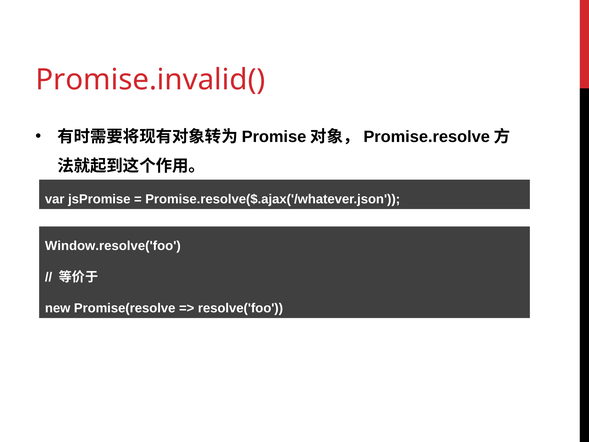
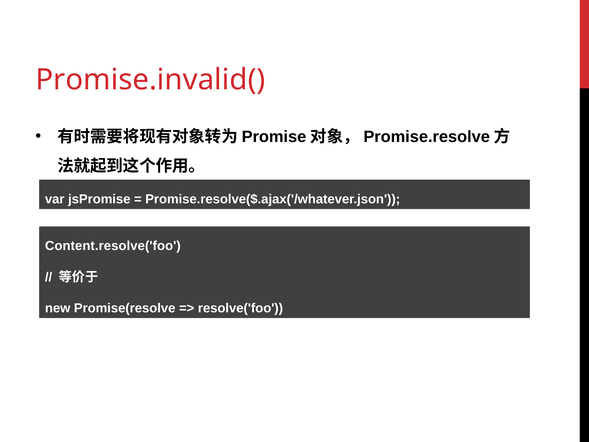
Window.resolve('foo: Window.resolve('foo -> Content.resolve('foo (113, 246)
